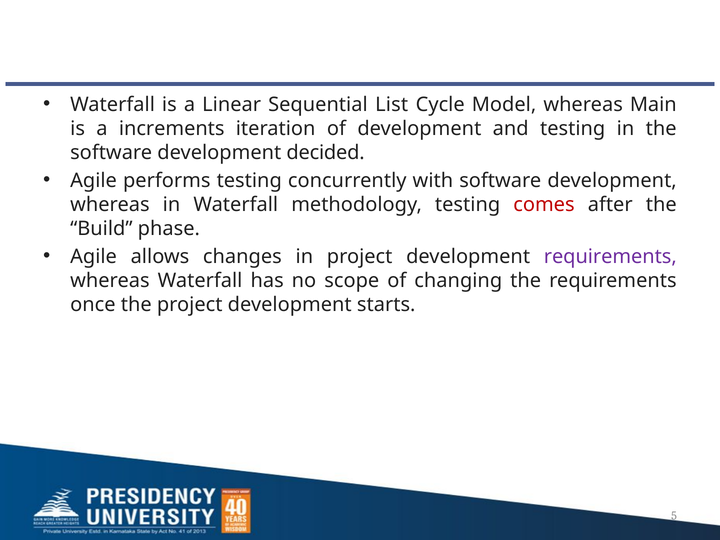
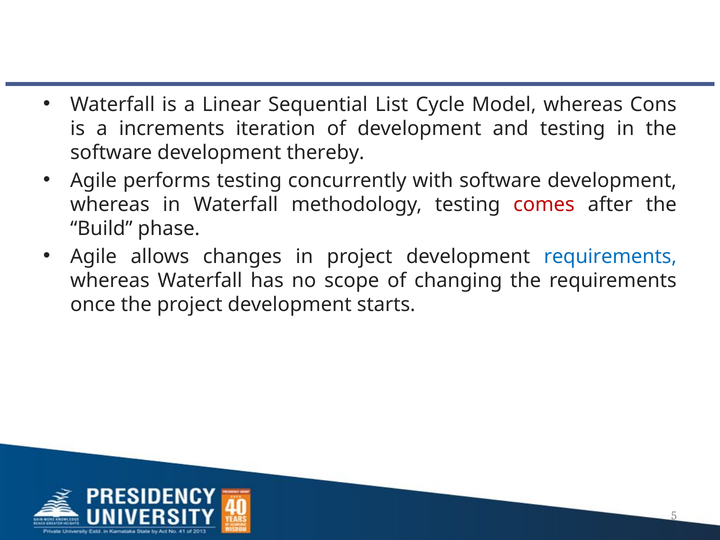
Main: Main -> Cons (653, 104)
decided: decided -> thereby (325, 152)
requirements colour: purple -> blue (610, 257)
